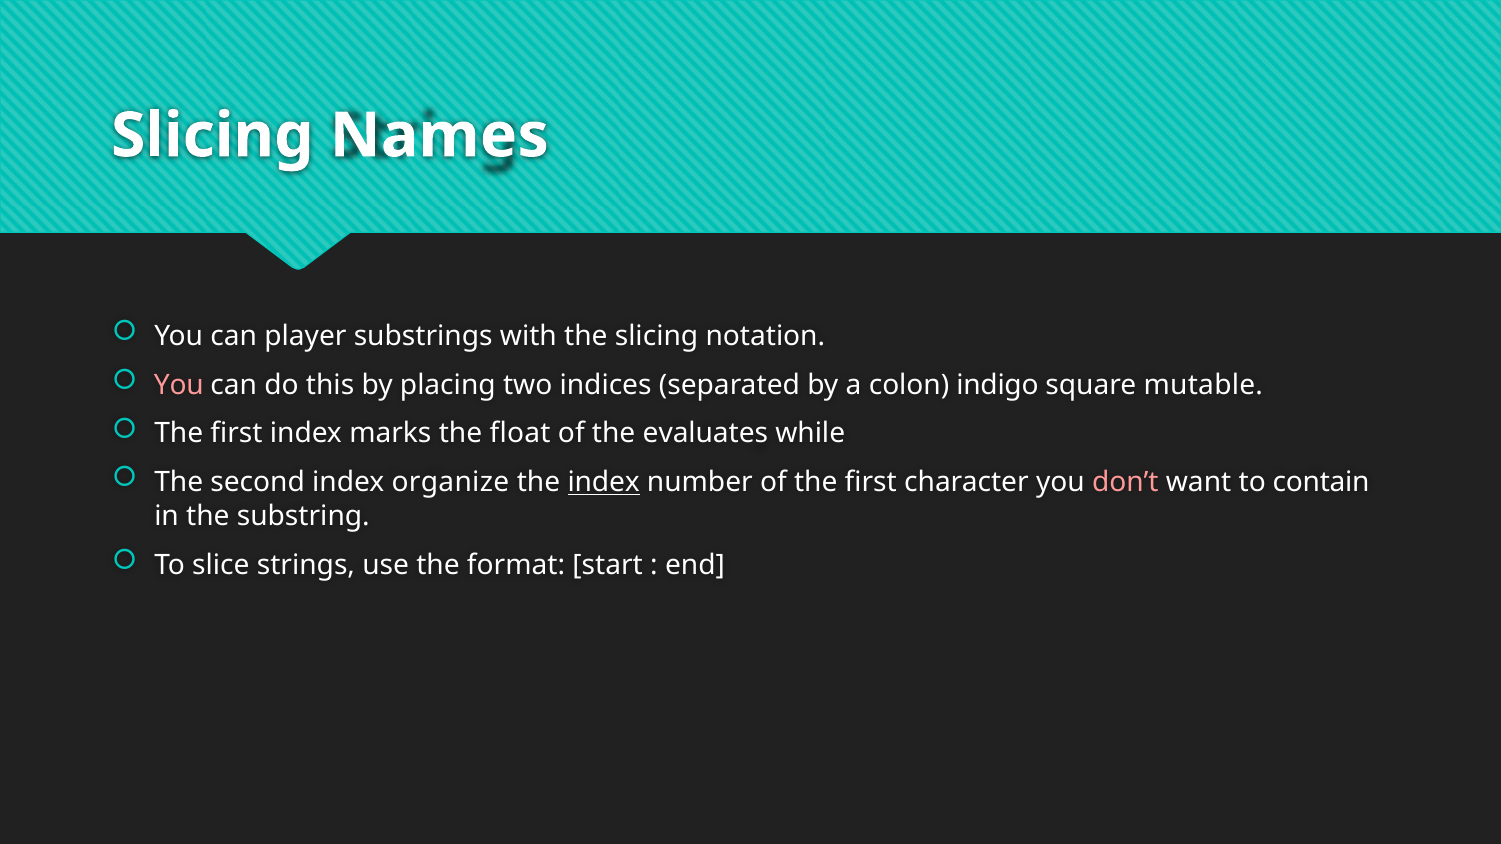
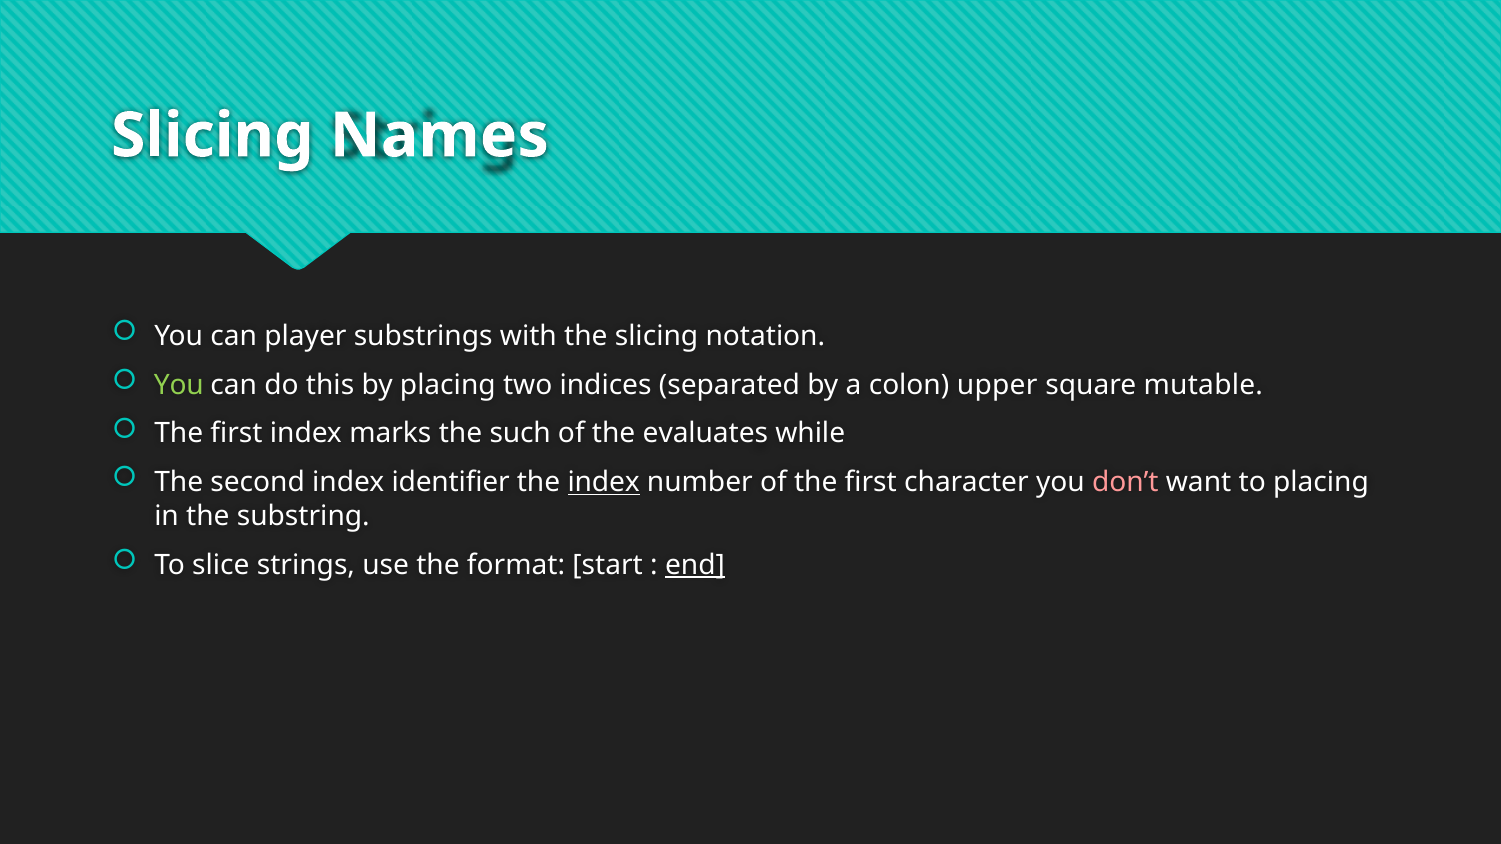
You colour: pink -> light green (179, 385)
indigo: indigo -> upper (997, 385)
float: float -> such (520, 434)
organize: organize -> identifier (451, 482)
to contain: contain -> placing (1321, 482)
end underline: none -> present (695, 565)
